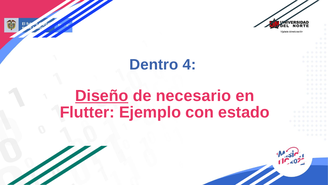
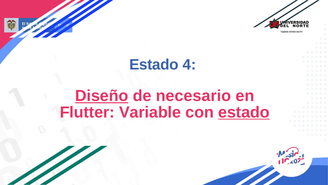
Dentro: Dentro -> Estado (154, 65)
Ejemplo: Ejemplo -> Variable (150, 112)
estado underline: none -> present (244, 112)
